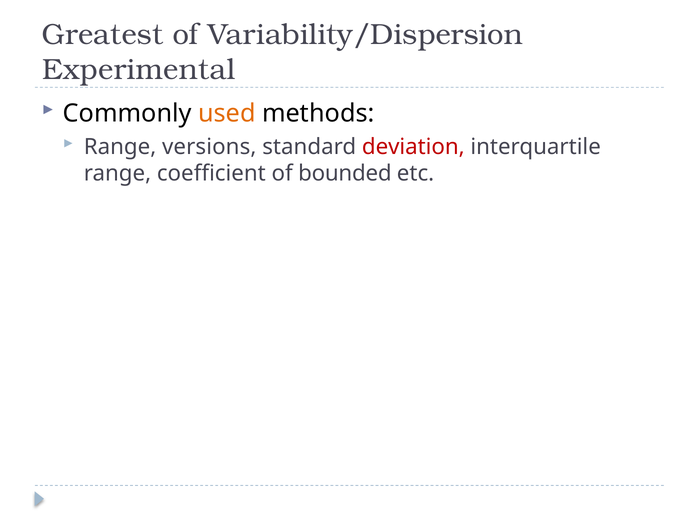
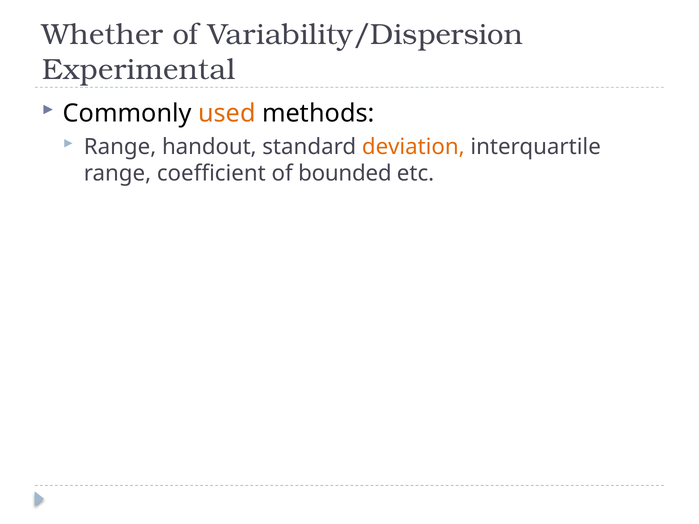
Greatest: Greatest -> Whether (102, 35)
versions: versions -> handout (209, 147)
deviation colour: red -> orange (413, 147)
